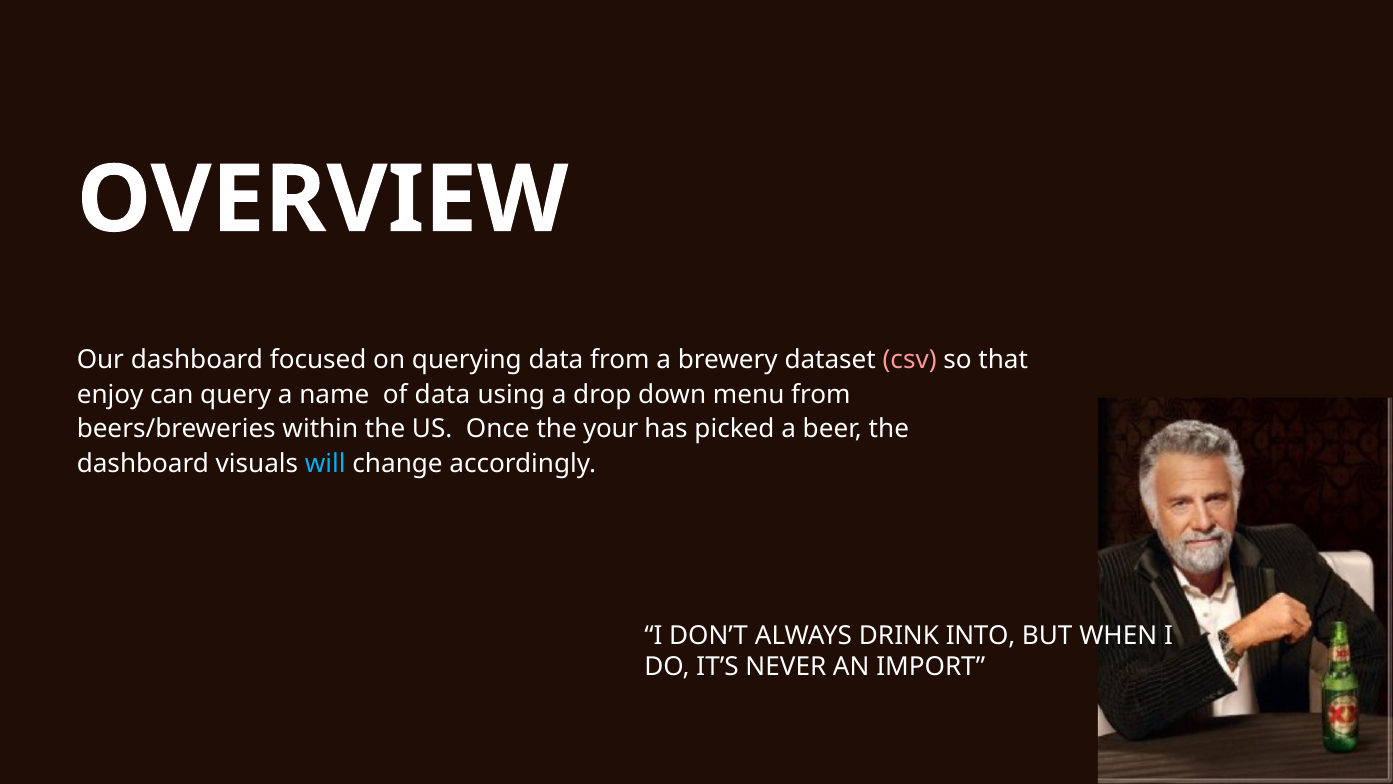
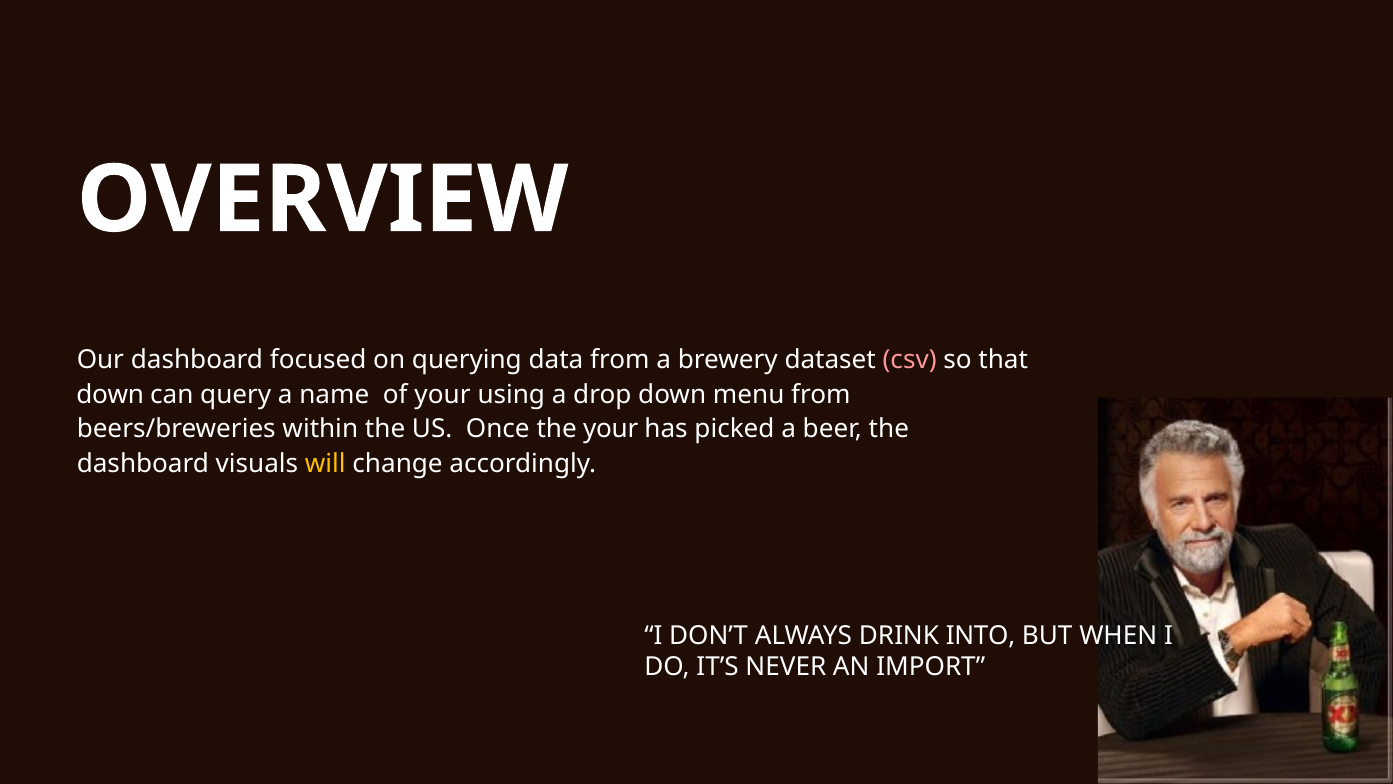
enjoy: enjoy -> down (110, 394)
of data: data -> your (443, 394)
will colour: light blue -> yellow (325, 463)
